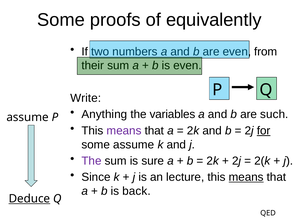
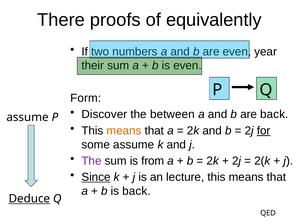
Some: Some -> There (61, 20)
from: from -> year (266, 52)
Write: Write -> Form (86, 98)
Anything: Anything -> Discover (104, 114)
variables: variables -> between (172, 114)
are such: such -> back (274, 114)
means colour: purple -> orange (124, 131)
sure: sure -> from (153, 161)
Since underline: none -> present (96, 177)
means underline: present -> none (246, 177)
